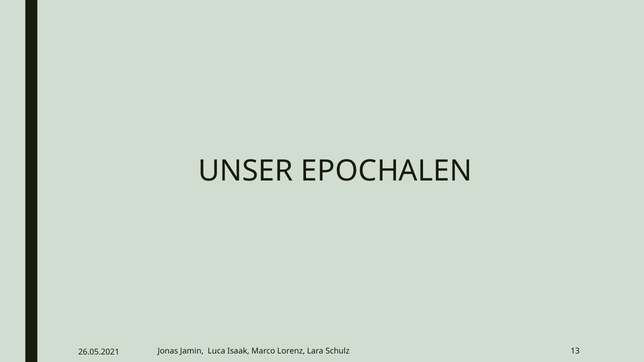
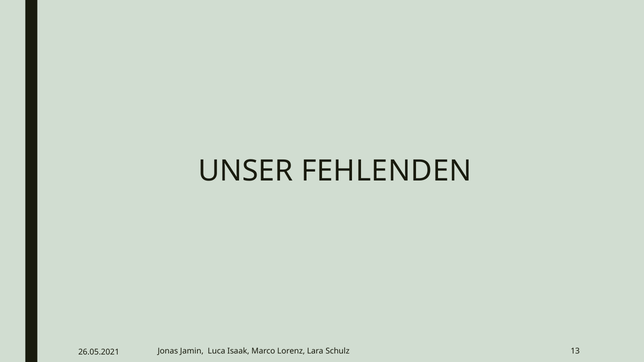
EPOCHALEN: EPOCHALEN -> FEHLENDEN (386, 171)
